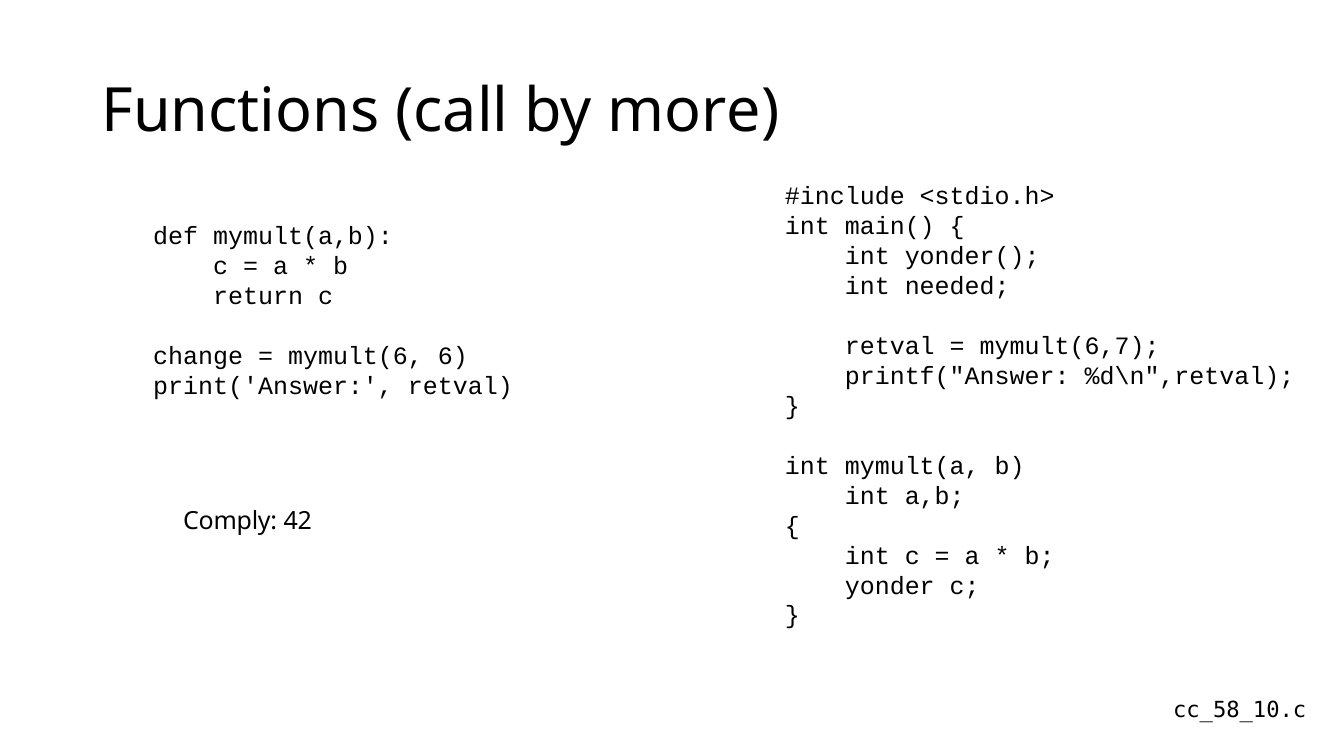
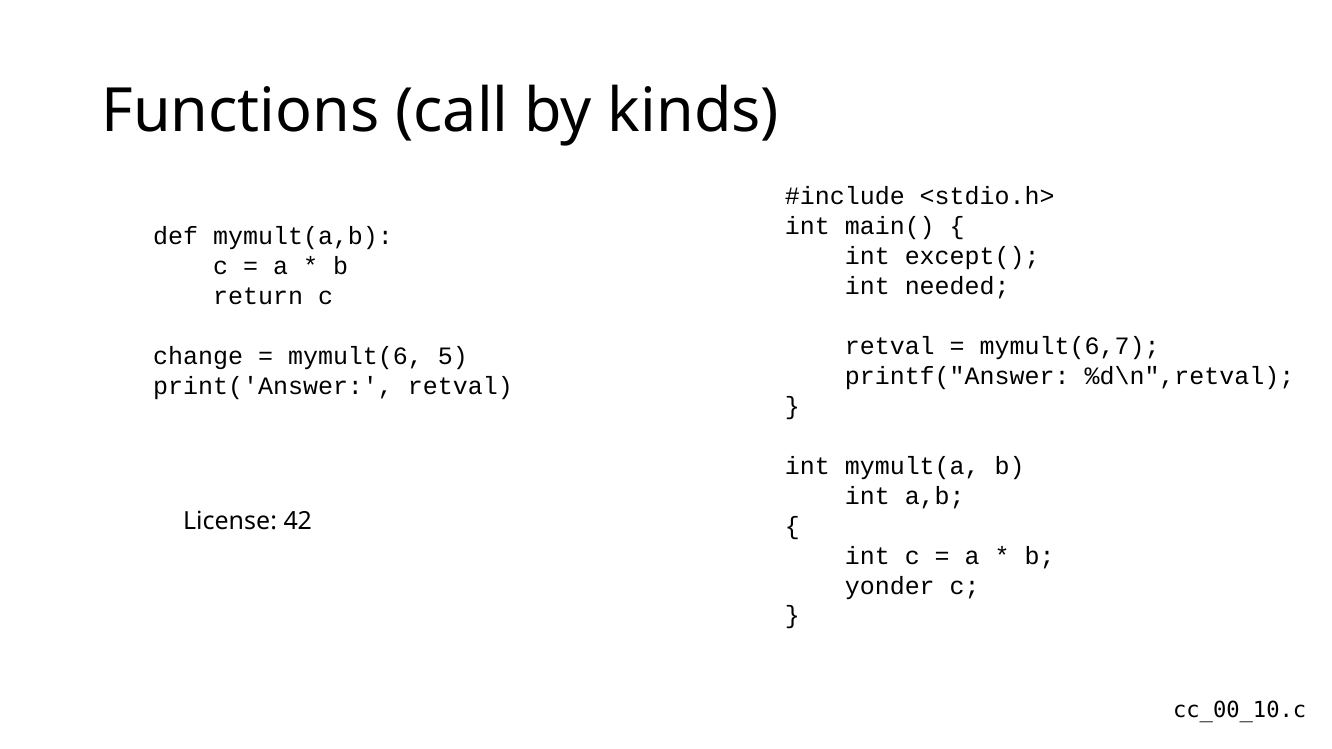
more: more -> kinds (694, 112)
yonder(: yonder( -> except( (972, 256)
6: 6 -> 5 (453, 357)
Comply: Comply -> License (230, 521)
cc_58_10.c: cc_58_10.c -> cc_00_10.c (1240, 711)
